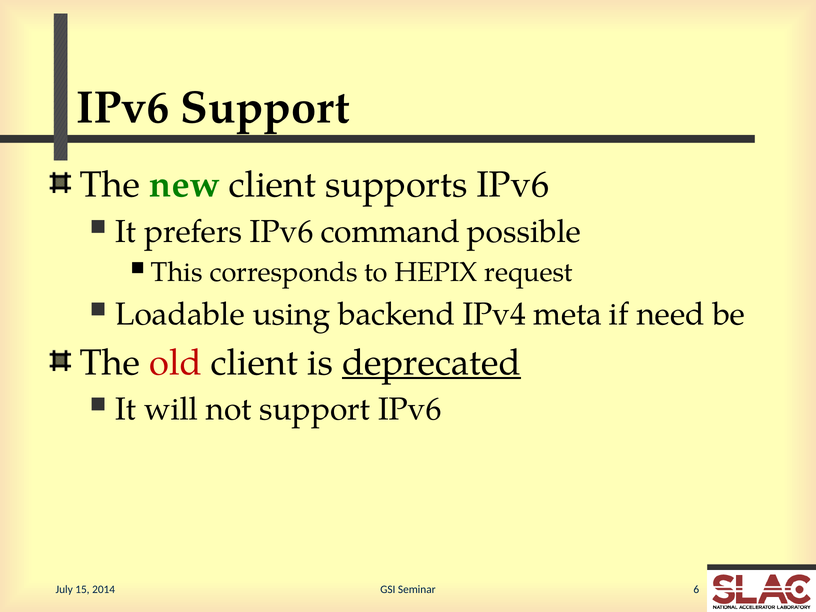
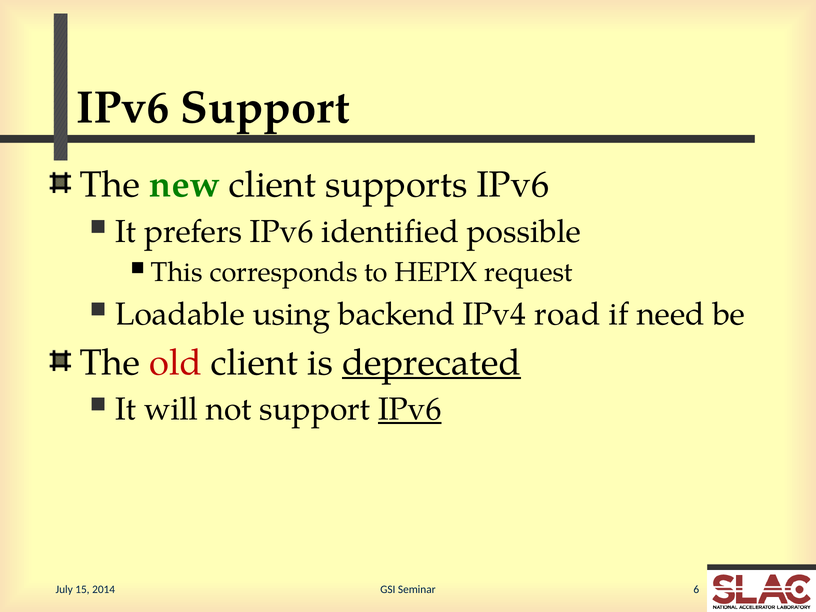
command: command -> identified (390, 232)
meta: meta -> road (567, 314)
IPv6 underline: none -> present (410, 409)
